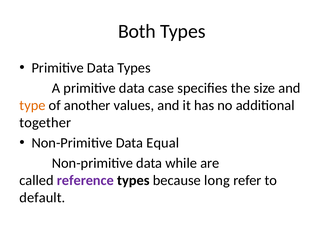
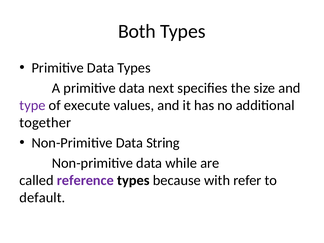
case: case -> next (161, 88)
type colour: orange -> purple (32, 105)
another: another -> execute (87, 105)
Equal: Equal -> String (163, 143)
long: long -> with (217, 180)
